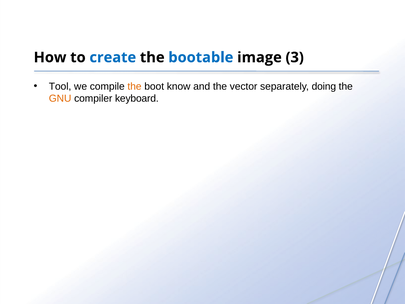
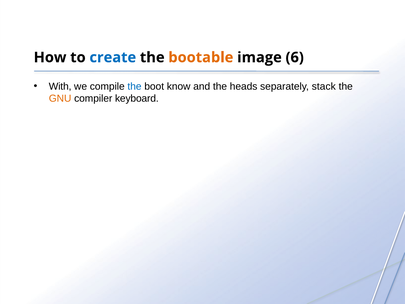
bootable colour: blue -> orange (201, 57)
3: 3 -> 6 (295, 57)
Tool: Tool -> With (60, 86)
the colour: orange -> blue (135, 86)
vector: vector -> heads (244, 86)
doing: doing -> stack (324, 86)
